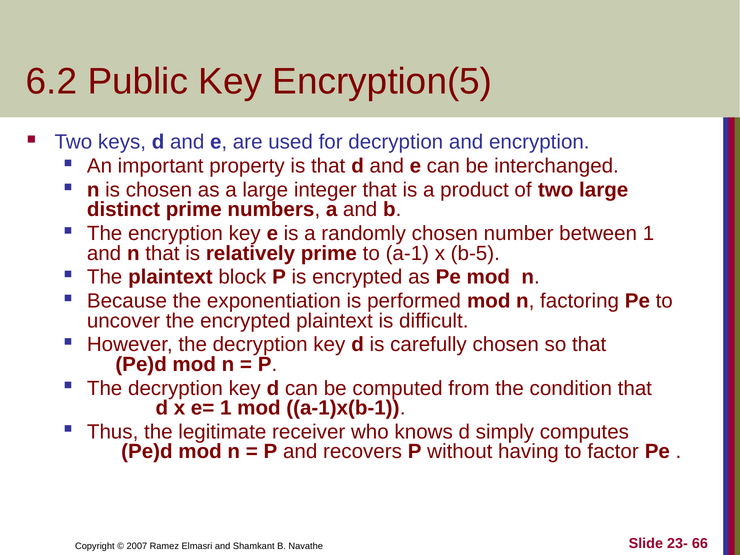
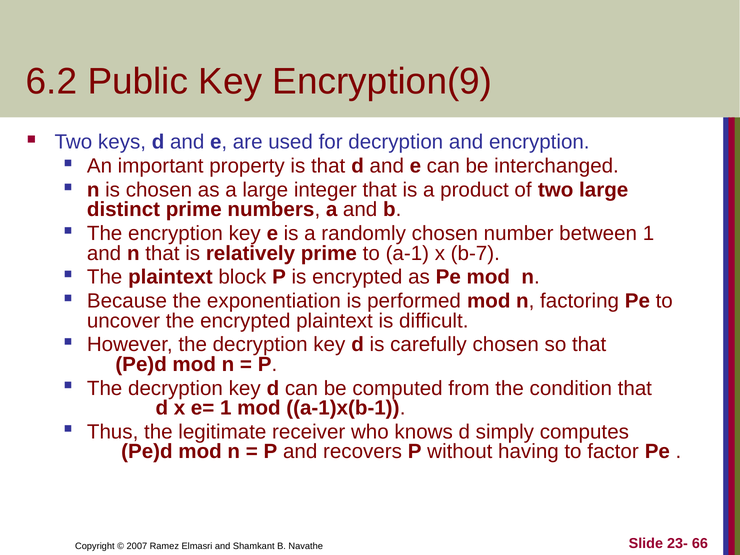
Encryption(5: Encryption(5 -> Encryption(9 (382, 81)
b-5: b-5 -> b-7 (475, 253)
